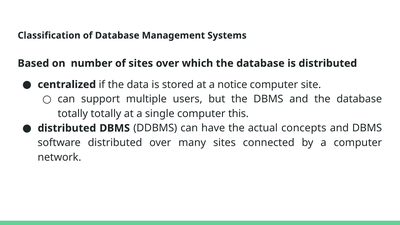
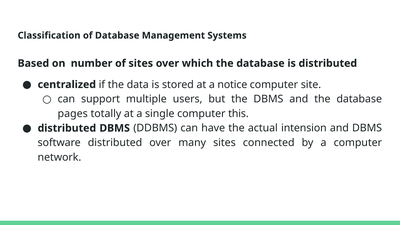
totally: totally -> pages (73, 114)
concepts: concepts -> intension (304, 128)
